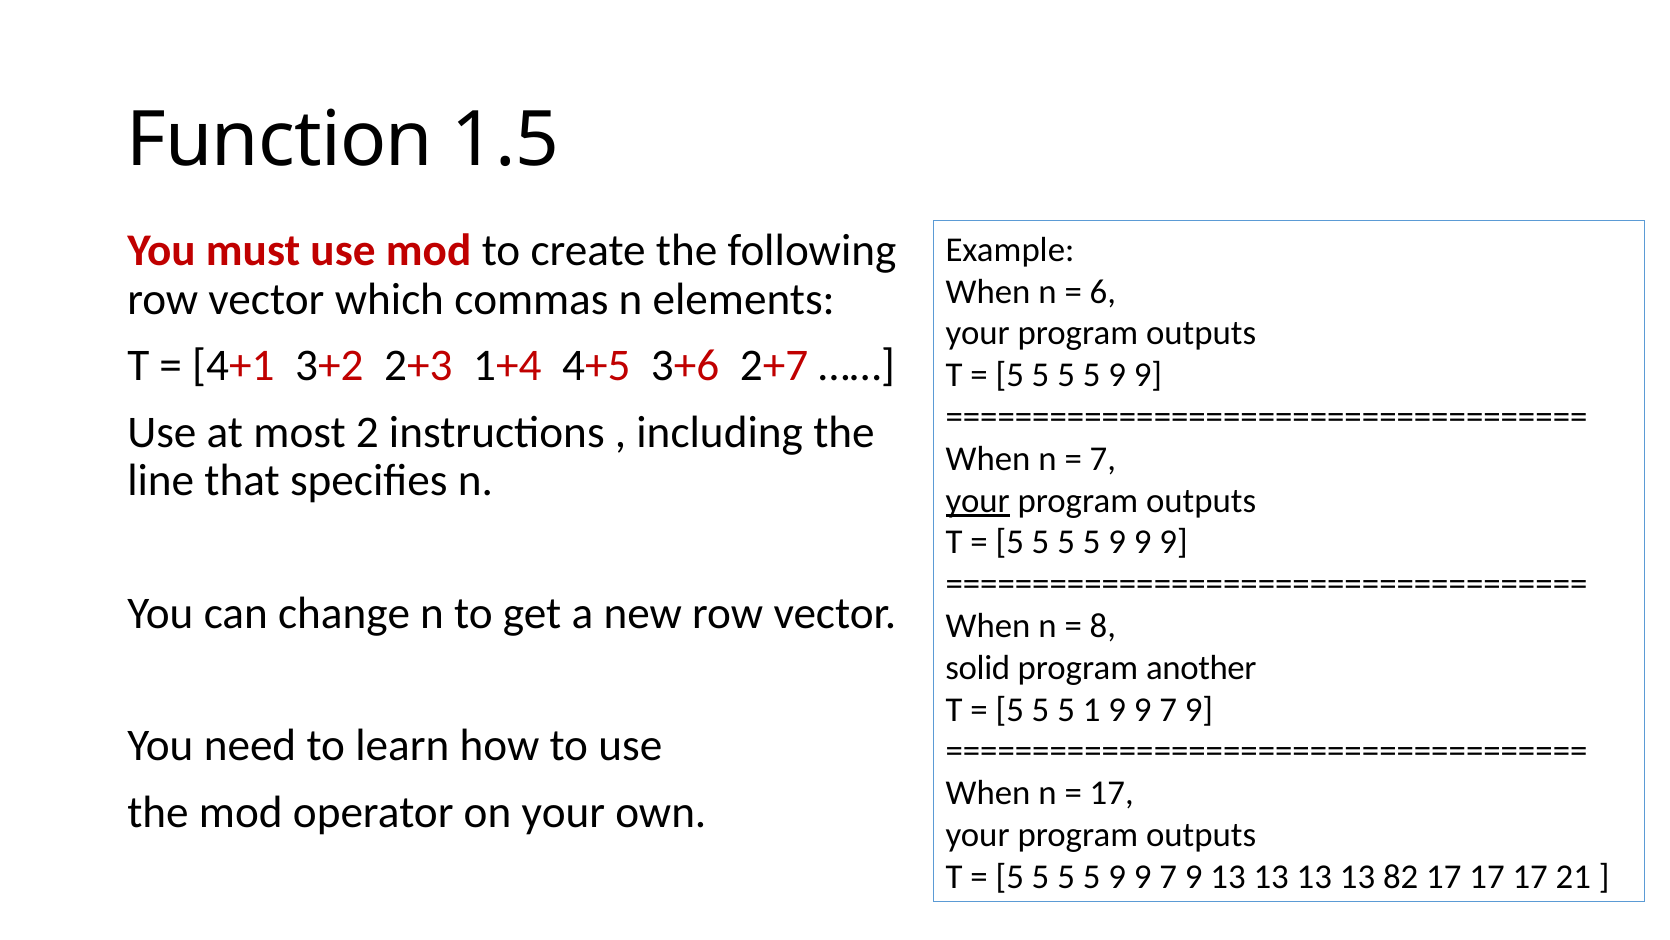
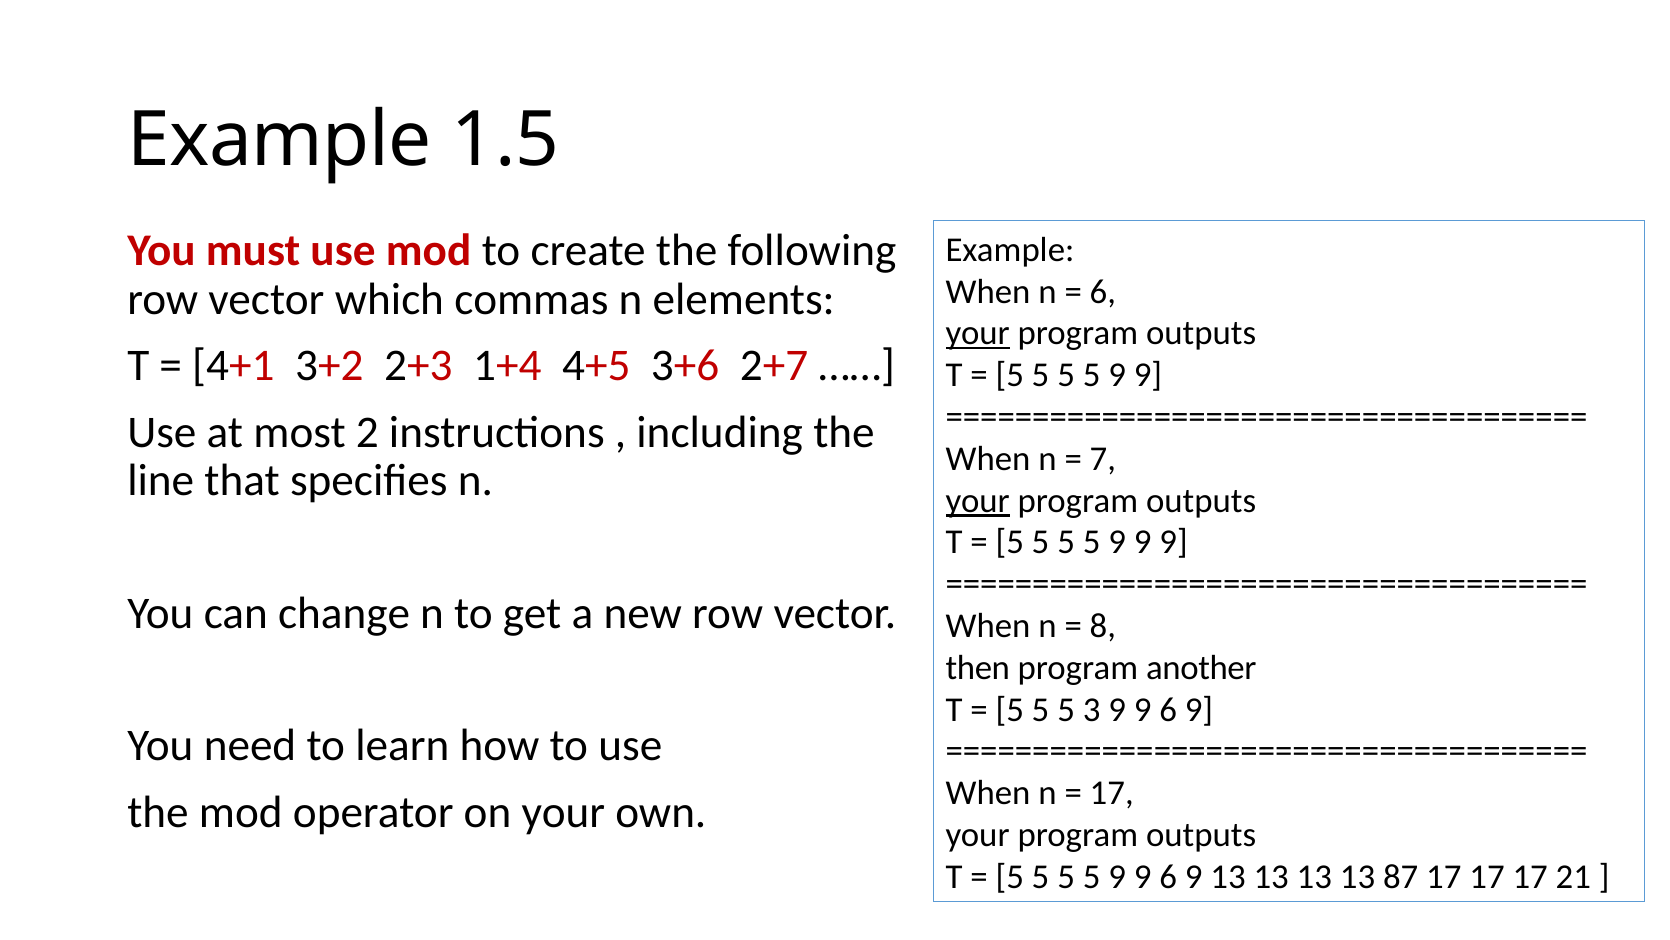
Function: Function -> Example (280, 140)
your underline: none -> present (978, 333)
solid: solid -> then (978, 667)
1: 1 -> 3 (1092, 709)
7: 7 -> 6 (1168, 709)
5 9 9 7: 7 -> 6 (1168, 876)
82: 82 -> 87 (1401, 876)
